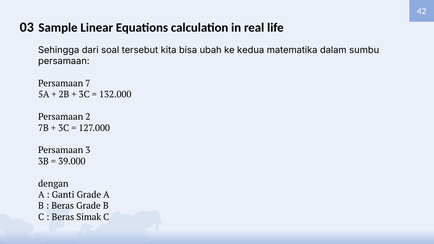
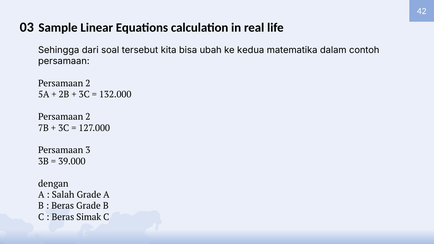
sumbu: sumbu -> contoh (364, 50)
7: 7 -> 2 (88, 83)
Ganti: Ganti -> Salah (63, 195)
